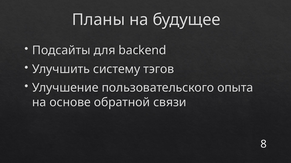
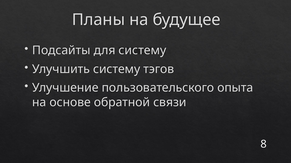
для backend: backend -> систему (142, 51)
